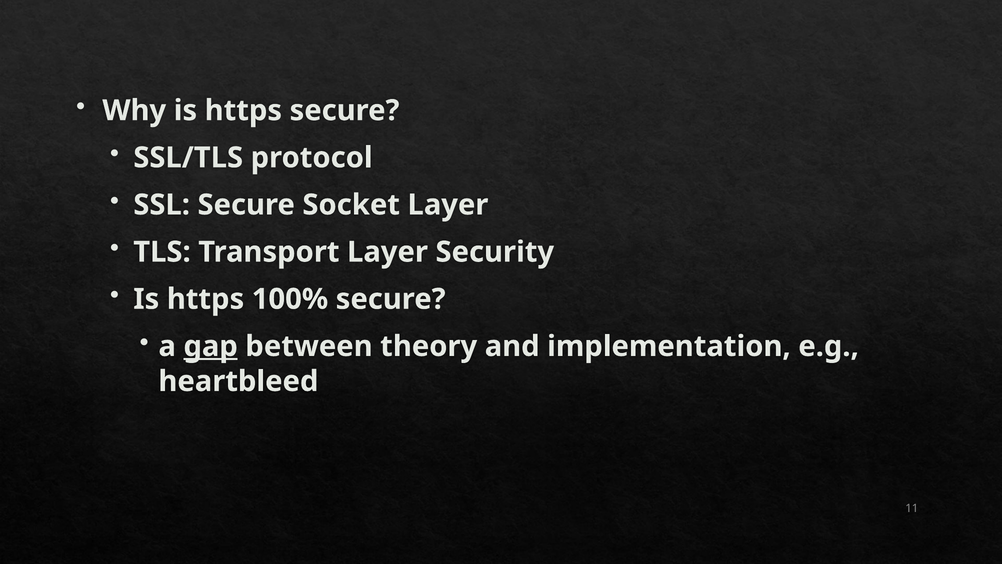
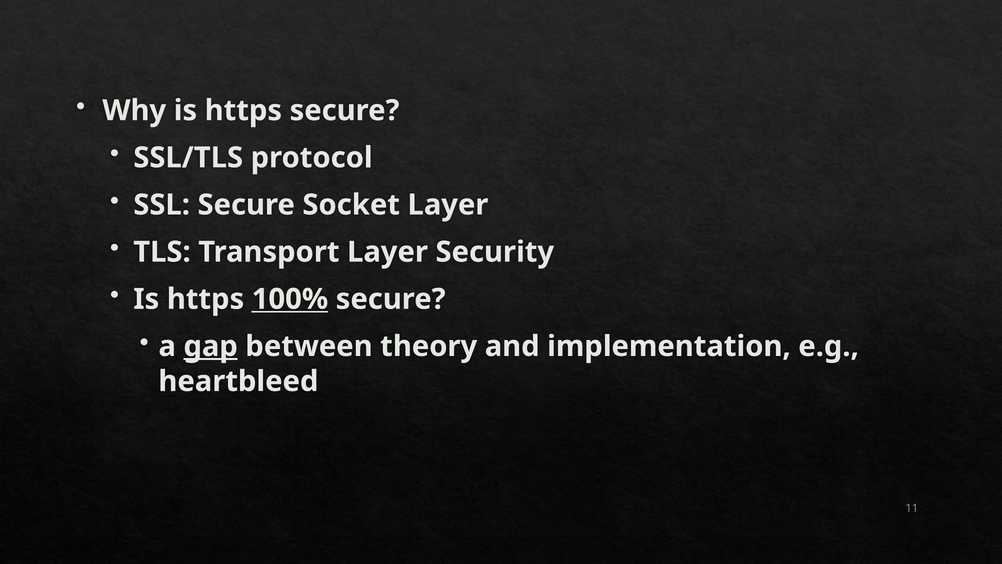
100% underline: none -> present (290, 299)
